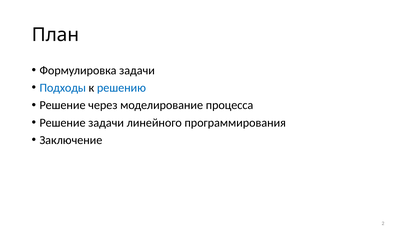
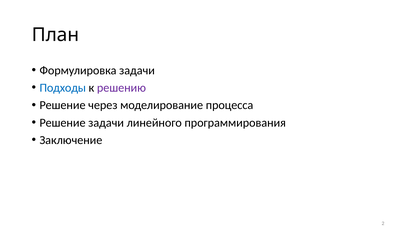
решению colour: blue -> purple (121, 88)
